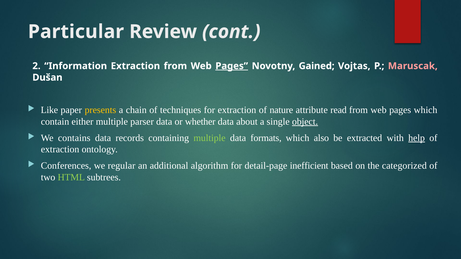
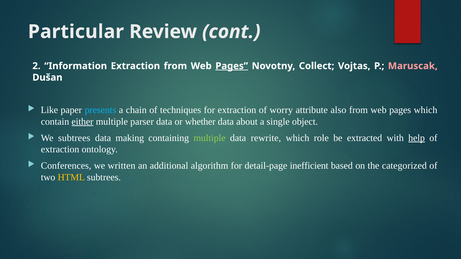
Gained: Gained -> Collect (317, 66)
presents colour: yellow -> light blue (100, 110)
nature: nature -> worry (281, 110)
read: read -> also (338, 110)
either underline: none -> present (82, 122)
object underline: present -> none (305, 122)
We contains: contains -> subtrees (74, 138)
records: records -> making (130, 138)
formats: formats -> rewrite (266, 138)
also: also -> role (321, 138)
regular: regular -> written (122, 166)
HTML colour: light green -> yellow (71, 177)
